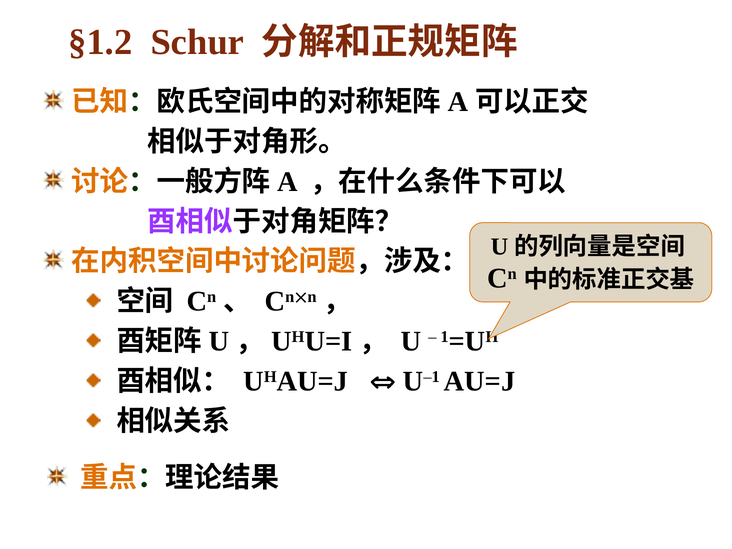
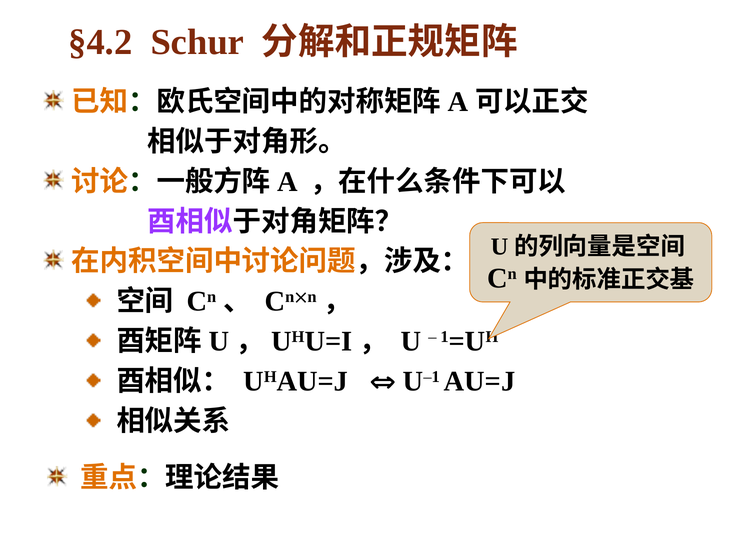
§1.2: §1.2 -> §4.2 (100, 42)
